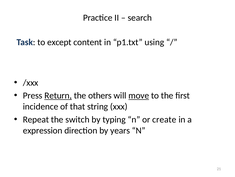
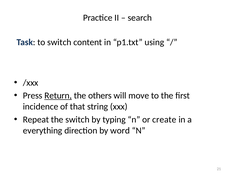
to except: except -> switch (59, 42)
move underline: present -> none (139, 95)
expression: expression -> everything (43, 130)
years: years -> word (120, 130)
